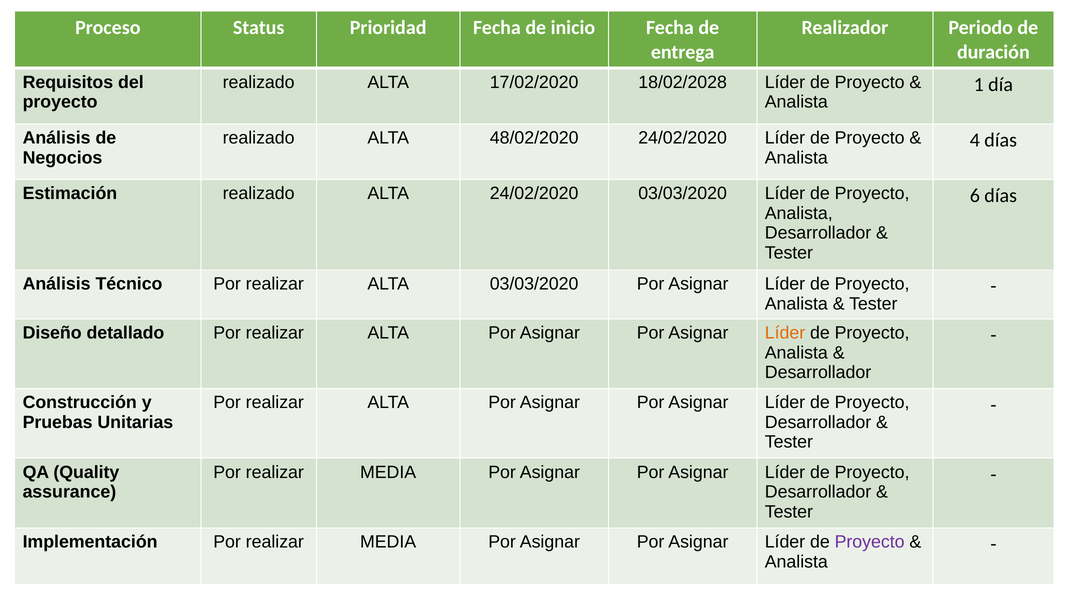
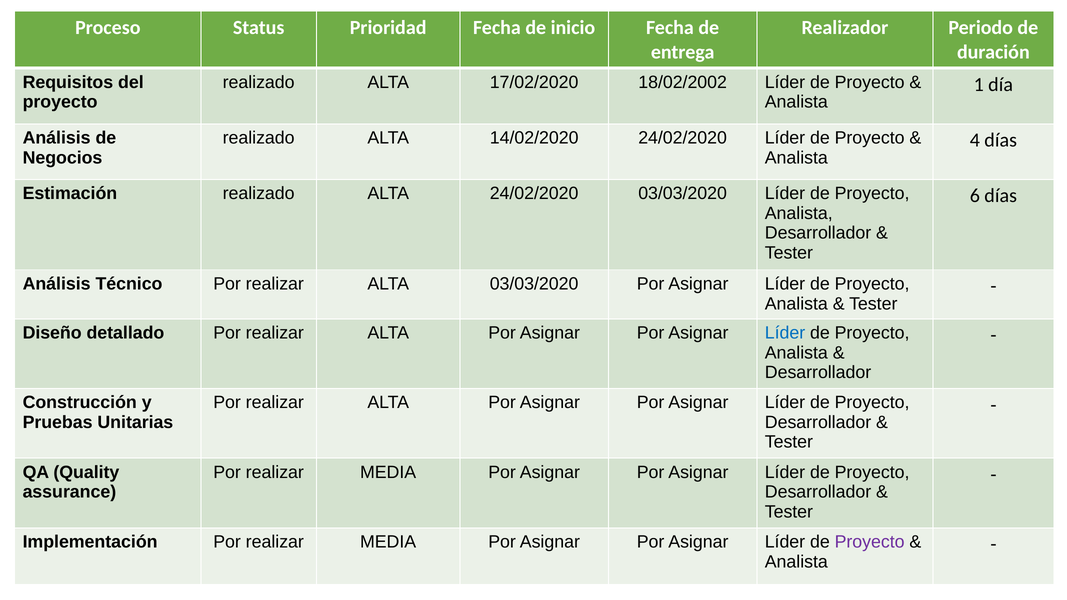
18/02/2028: 18/02/2028 -> 18/02/2002 (683, 82)
48/02/2020: 48/02/2020 -> 14/02/2020 (534, 138)
Líder colour: orange -> blue (785, 333)
